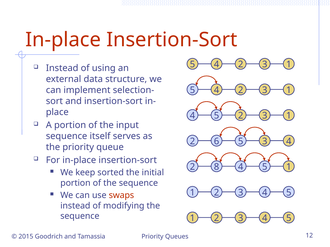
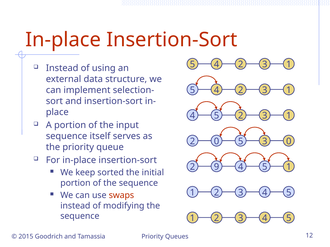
2 6: 6 -> 0 (217, 142)
5 3 4: 4 -> 0 (289, 142)
8: 8 -> 9 (217, 167)
